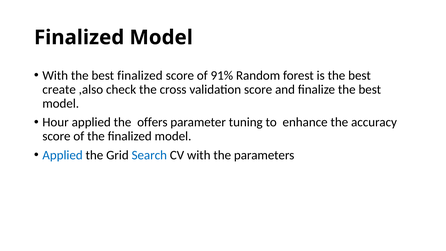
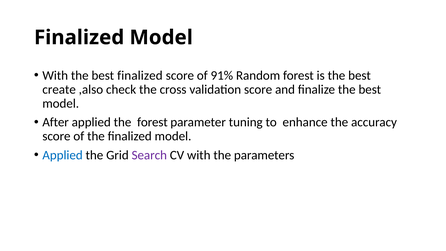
Hour: Hour -> After (56, 122)
the offers: offers -> forest (152, 122)
Search colour: blue -> purple (149, 155)
